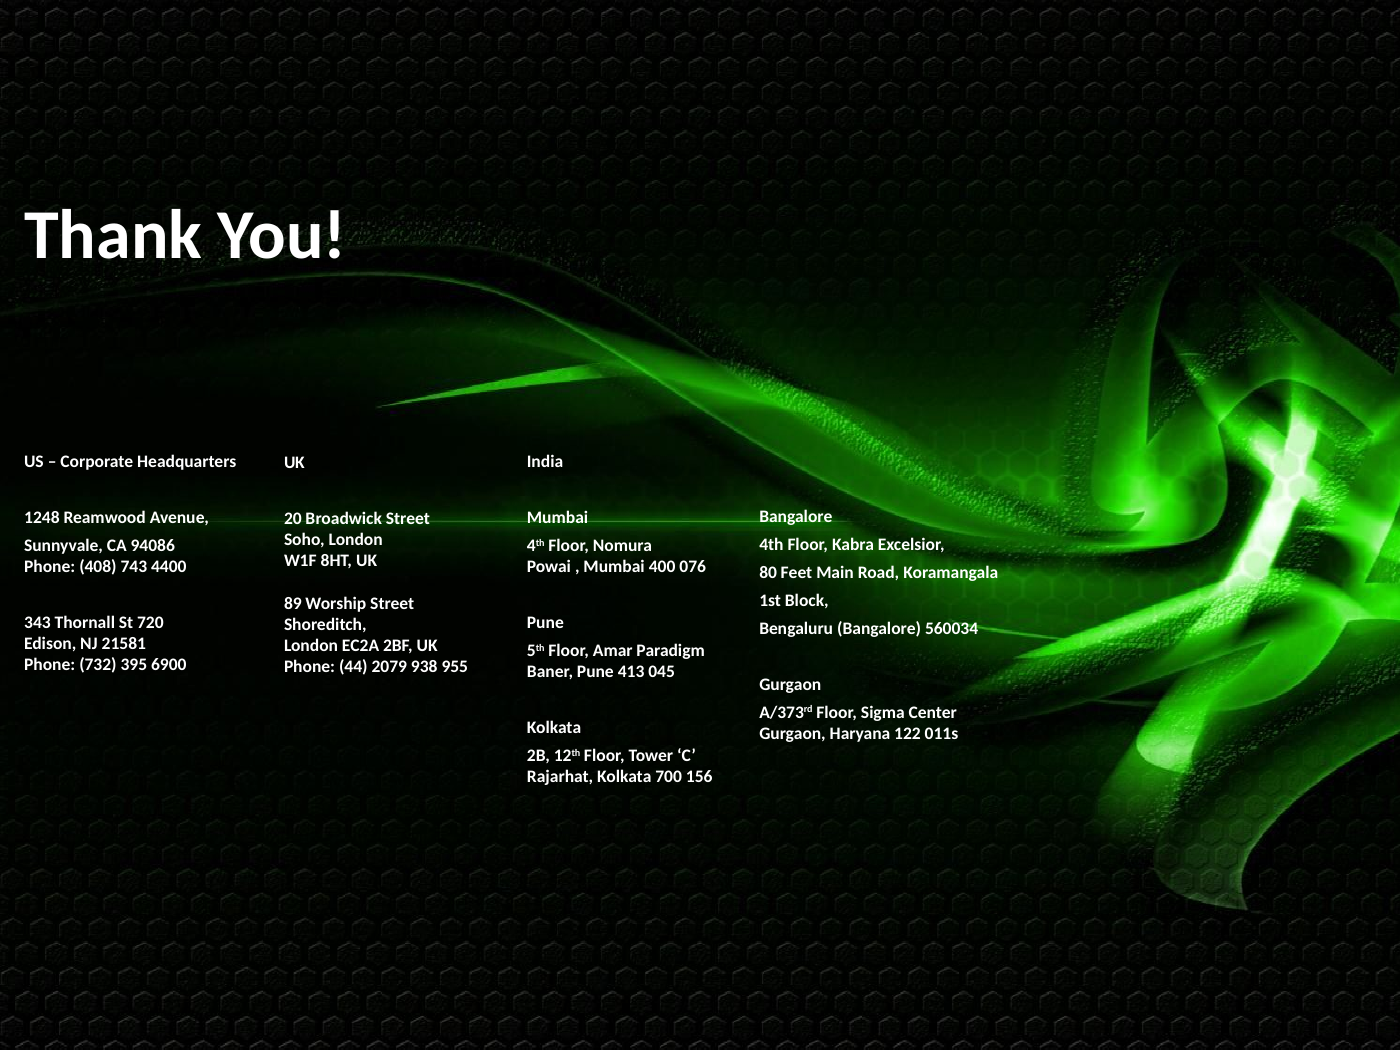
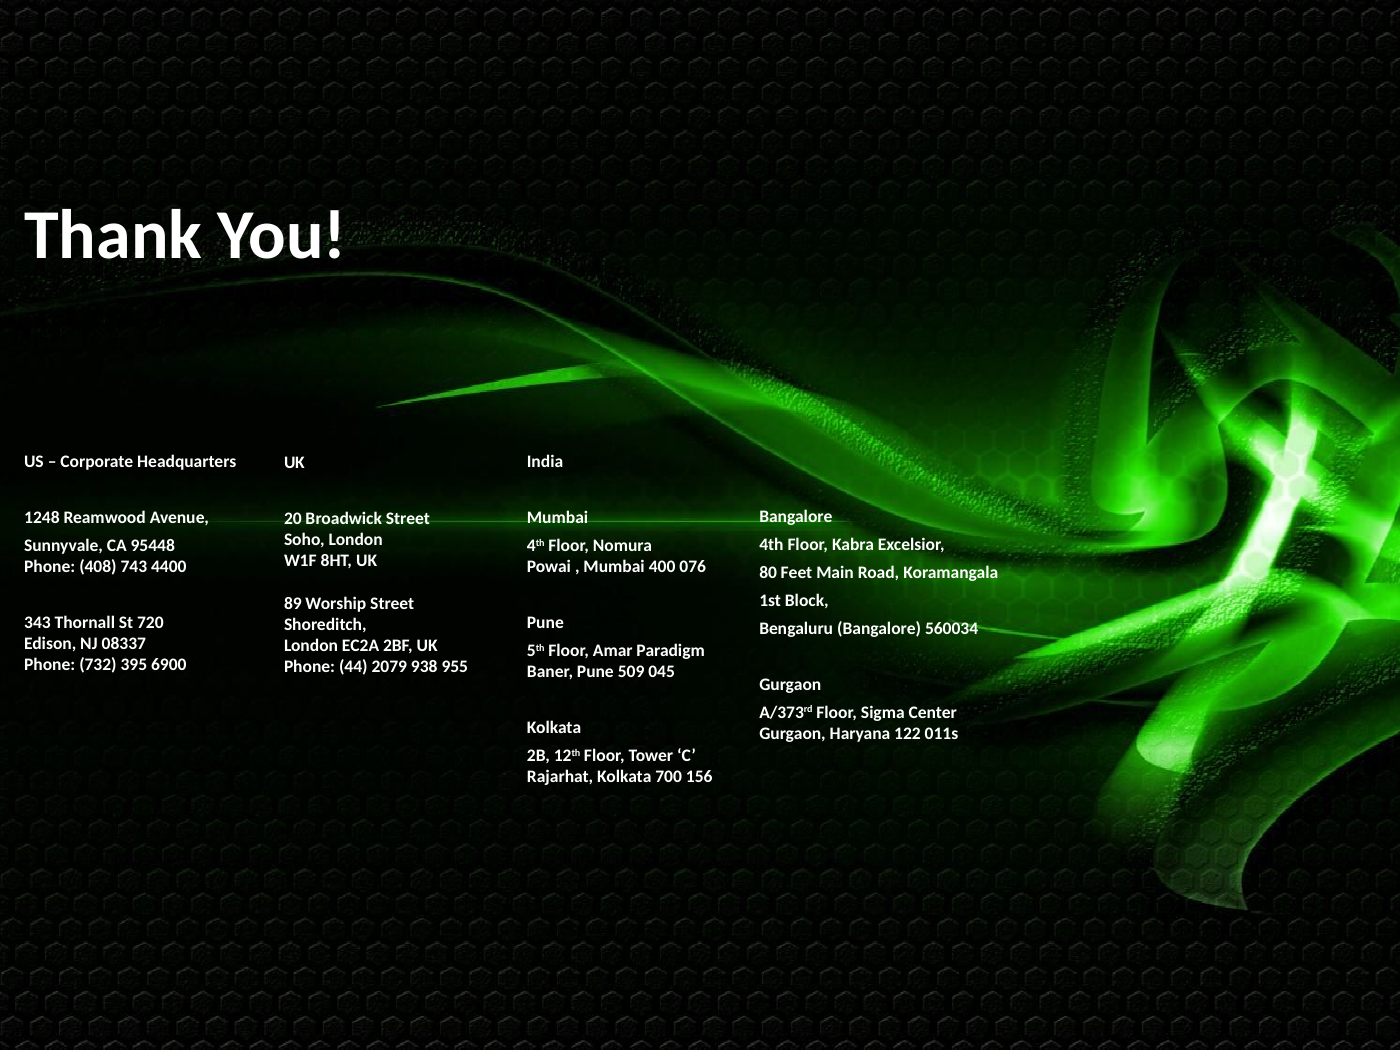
94086: 94086 -> 95448 (153, 546)
21581: 21581 -> 08337 (124, 644)
413: 413 -> 509 (631, 672)
